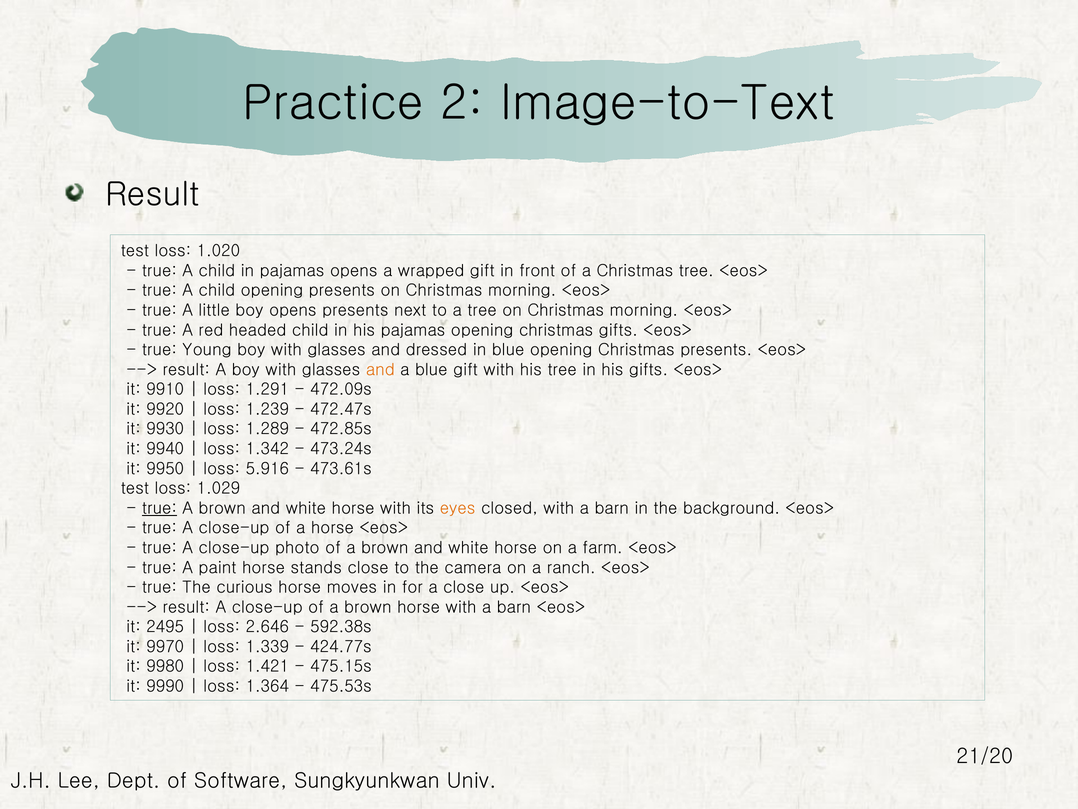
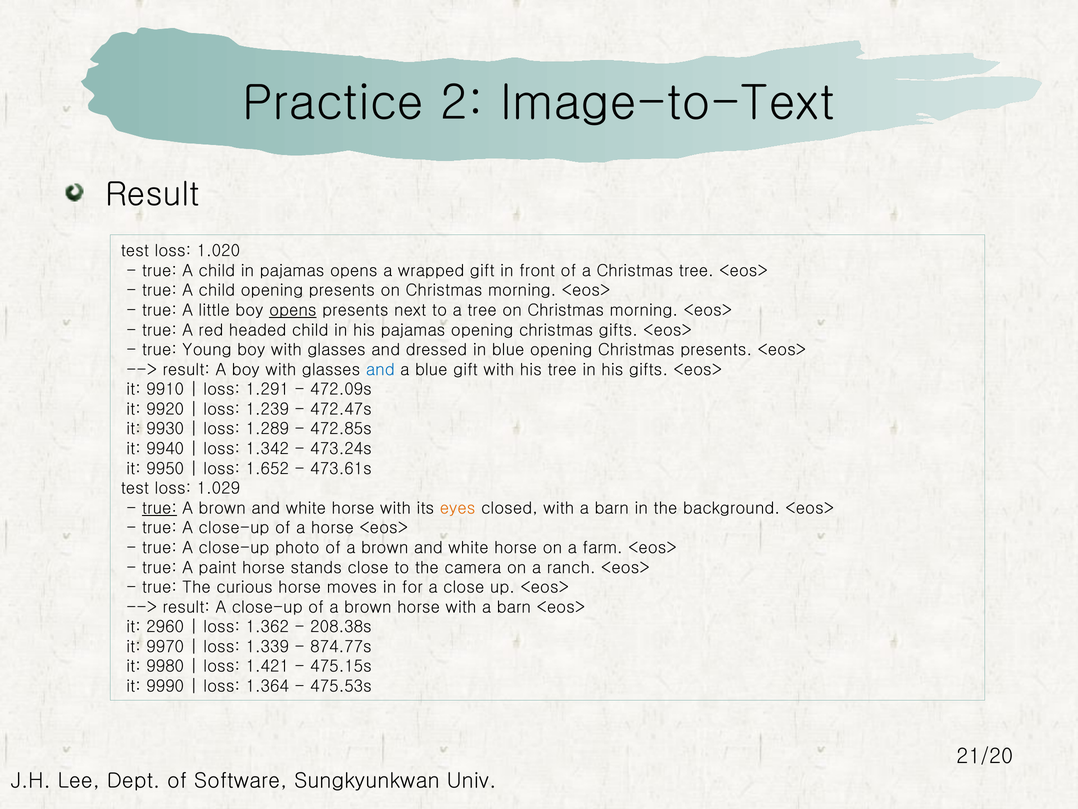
opens underline: none -> present (293, 310)
and colour: orange -> blue (380, 369)
5.916: 5.916 -> 1.652 (267, 468)
2495: 2495 -> 2960 (165, 627)
2.646: 2.646 -> 1.362 (267, 627)
592.38s: 592.38s -> 208.38s (341, 627)
424.77s: 424.77s -> 874.77s (341, 646)
